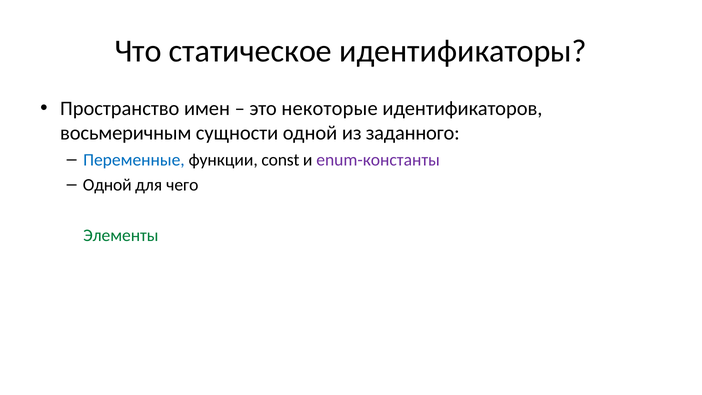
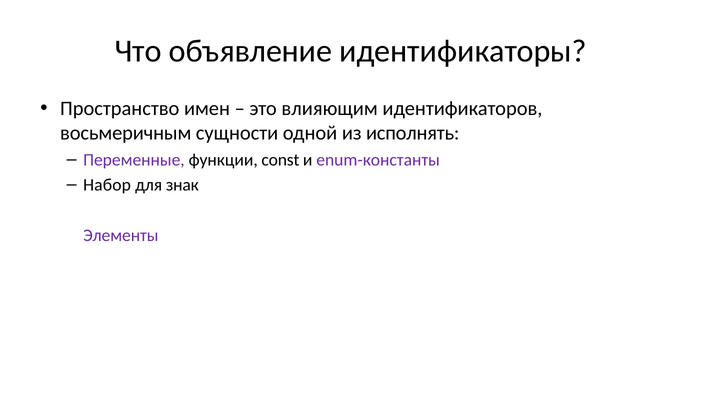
статическое: статическое -> объявление (250, 51)
некоторые: некоторые -> влияющим (330, 108)
заданного: заданного -> исполнять (413, 133)
Переменные colour: blue -> purple (134, 160)
Одной: Одной -> Набор (107, 185)
чего: чего -> знак (182, 185)
Элементы colour: green -> purple (121, 235)
